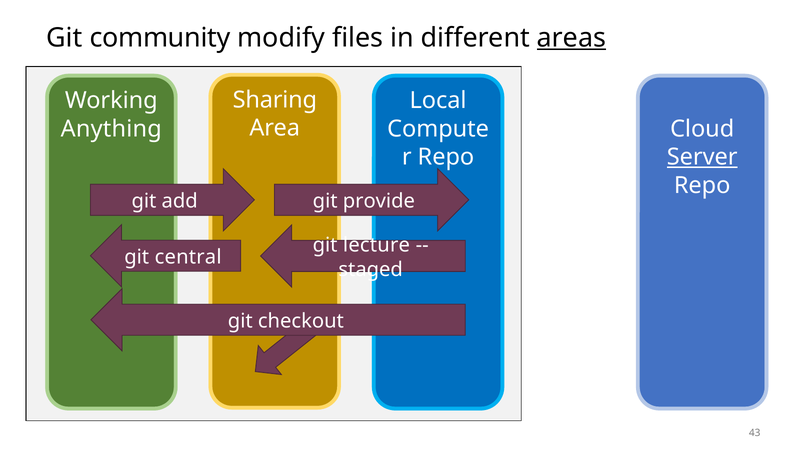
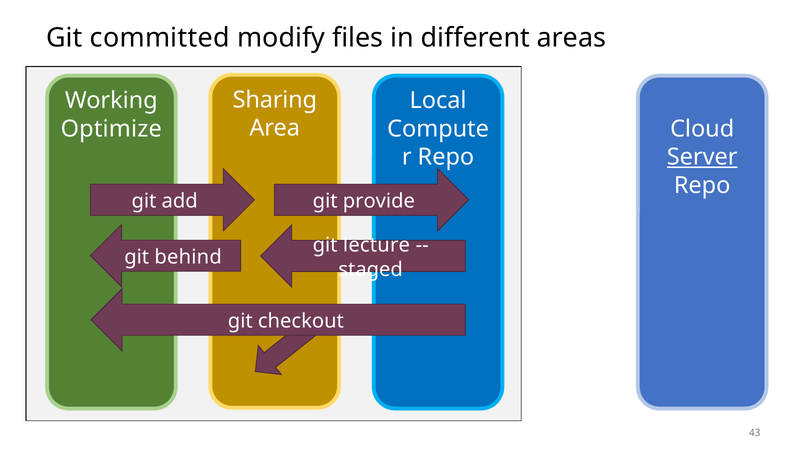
community: community -> committed (160, 38)
areas underline: present -> none (571, 38)
Anything: Anything -> Optimize (111, 129)
central: central -> behind (188, 257)
